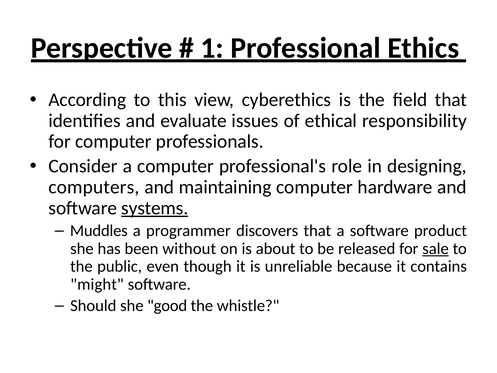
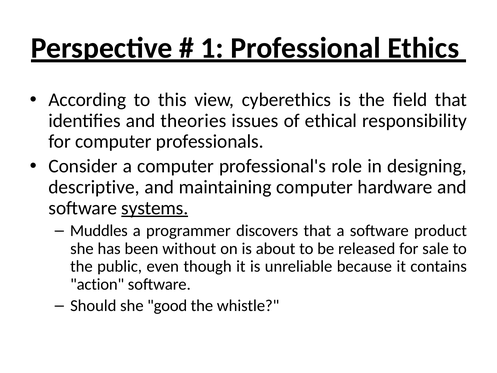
evaluate: evaluate -> theories (193, 121)
computers: computers -> descriptive (94, 187)
sale underline: present -> none (436, 248)
might: might -> action (97, 284)
